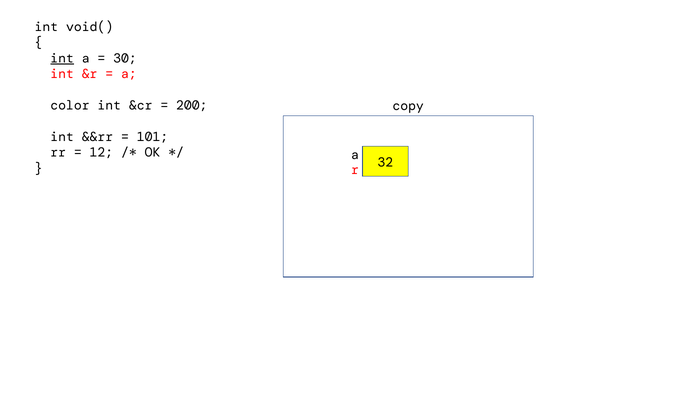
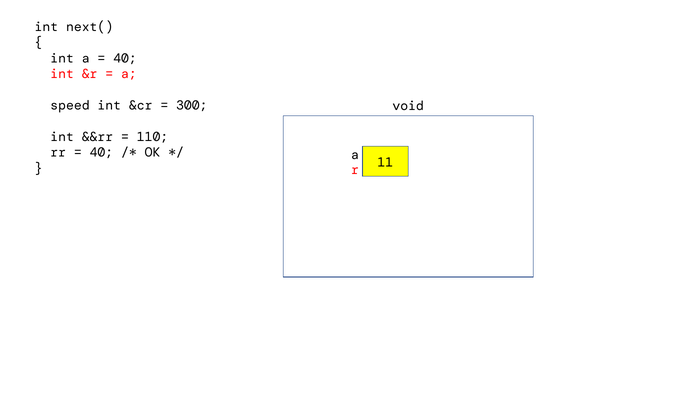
void(: void( -> next( (90, 27)
int underline: present -> none (62, 58)
30: 30 -> 40 (125, 58)
color: color -> speed (70, 105)
200: 200 -> 300 (192, 105)
copy: copy -> void (408, 106)
101: 101 -> 110 (153, 137)
12: 12 -> 40 (101, 153)
32: 32 -> 11 (385, 162)
